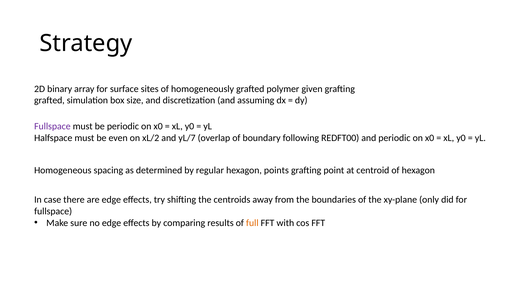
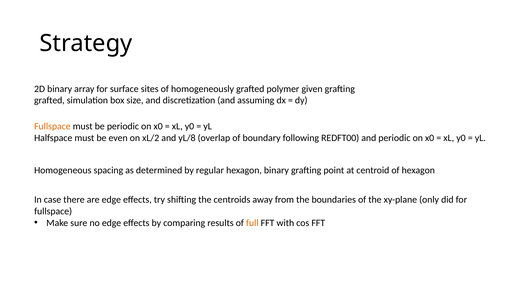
Fullspace colour: purple -> orange (52, 126)
yL/7: yL/7 -> yL/8 (187, 138)
hexagon points: points -> binary (276, 170)
